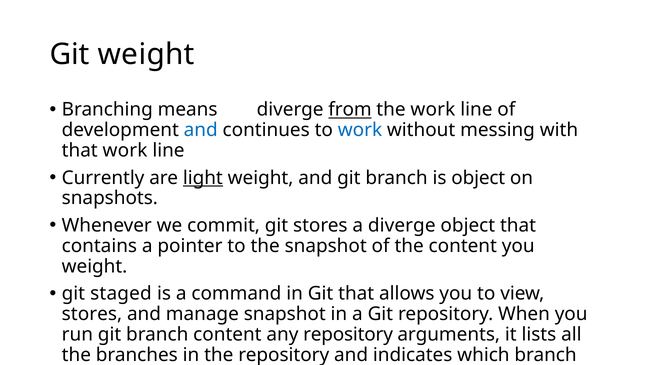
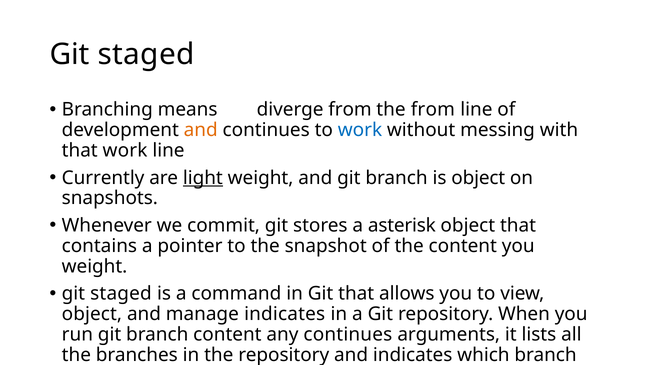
weight: weight -> staged (146, 55)
from underline: present -> none (350, 110)
the work: work -> from (433, 110)
and colour: blue -> orange (201, 130)
a diverge: diverge -> asterisk (402, 226)
stores: stores -> object (92, 315)
manage snapshot: snapshot -> indicates (285, 315)
any repository: repository -> continues (348, 335)
